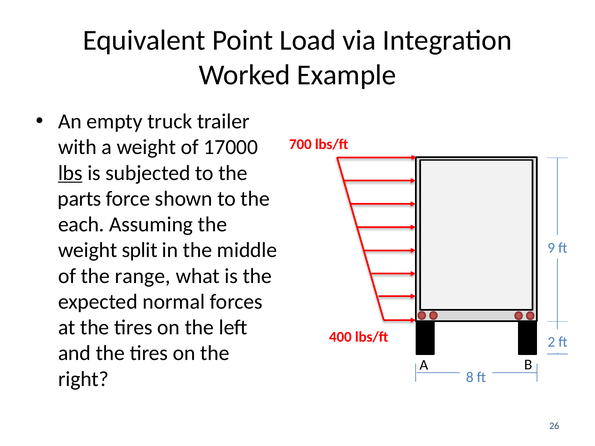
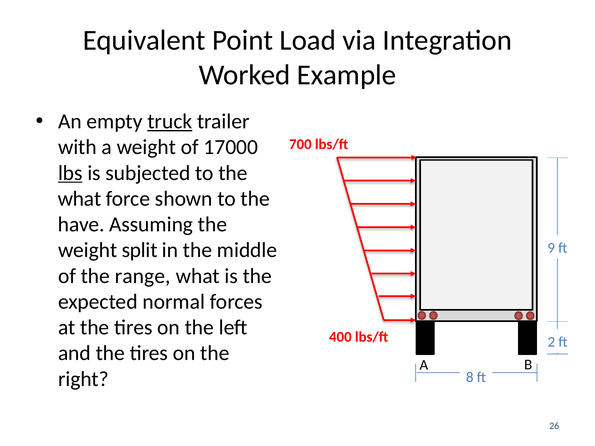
truck underline: none -> present (170, 121)
parts: parts -> what (80, 199)
each: each -> have (81, 225)
